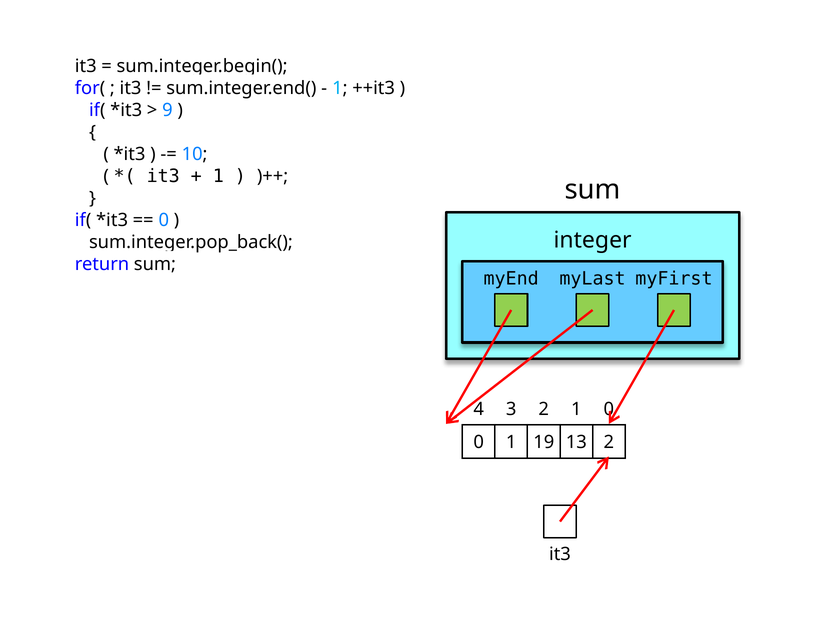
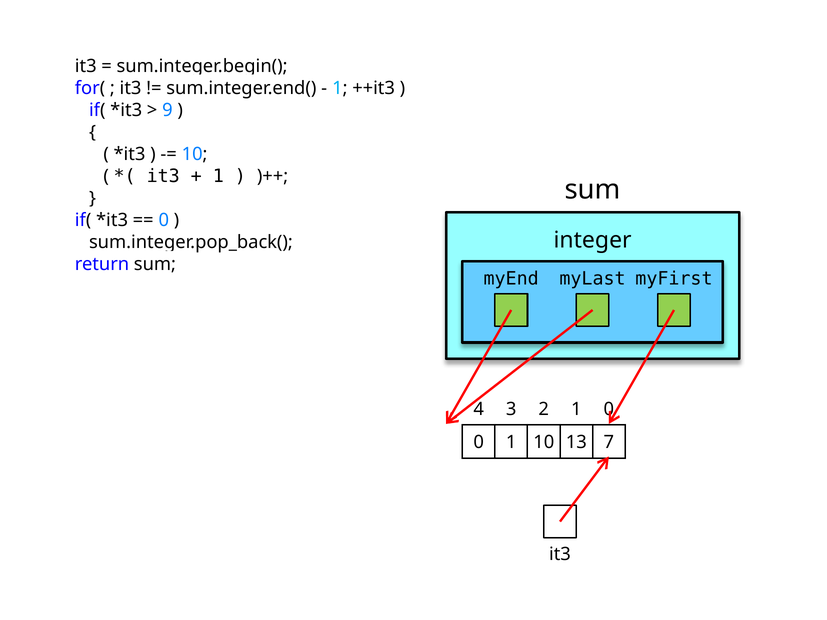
1 19: 19 -> 10 (544, 443)
13 2: 2 -> 7 (609, 443)
